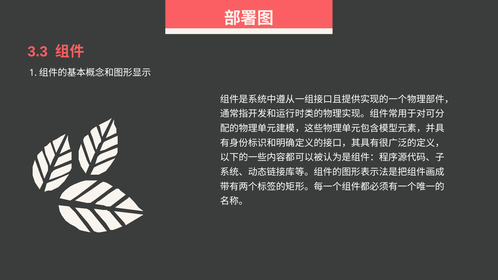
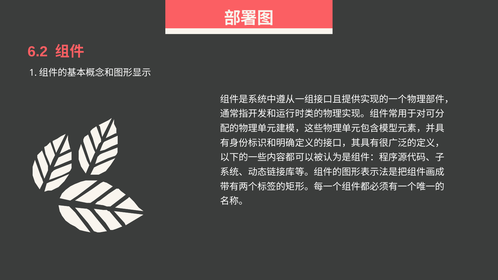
3.3: 3.3 -> 6.2 (38, 52)
